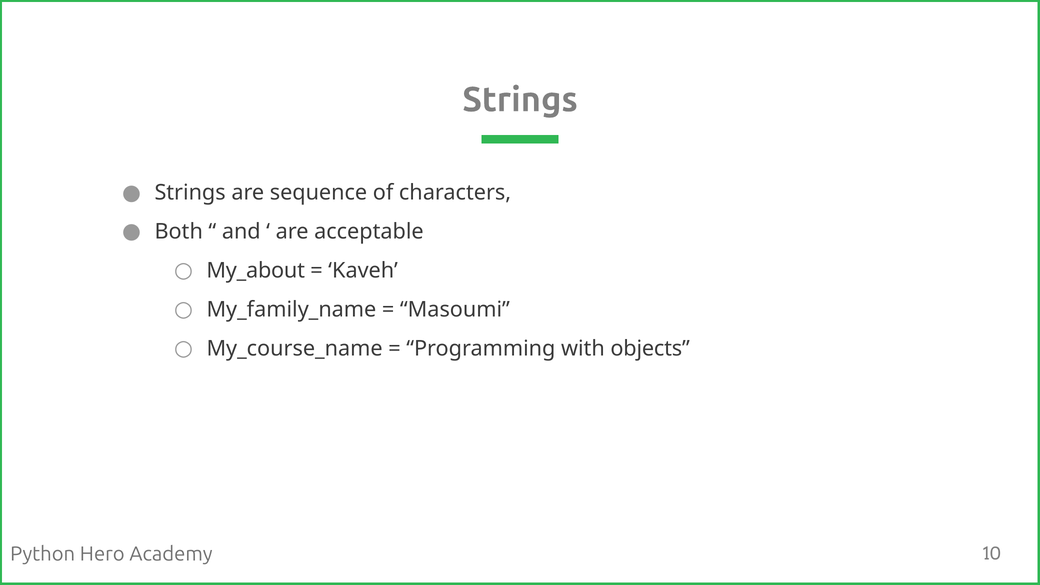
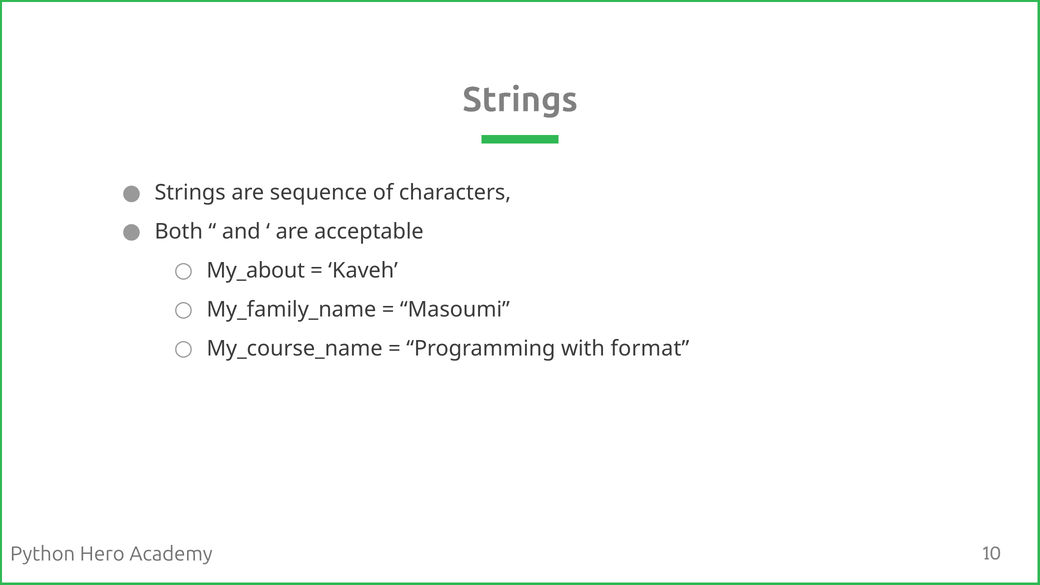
objects: objects -> format (650, 349)
